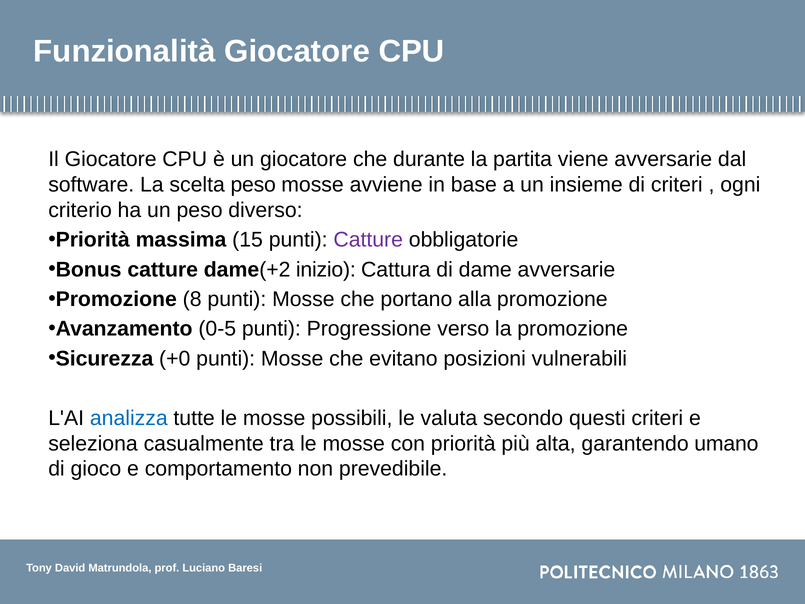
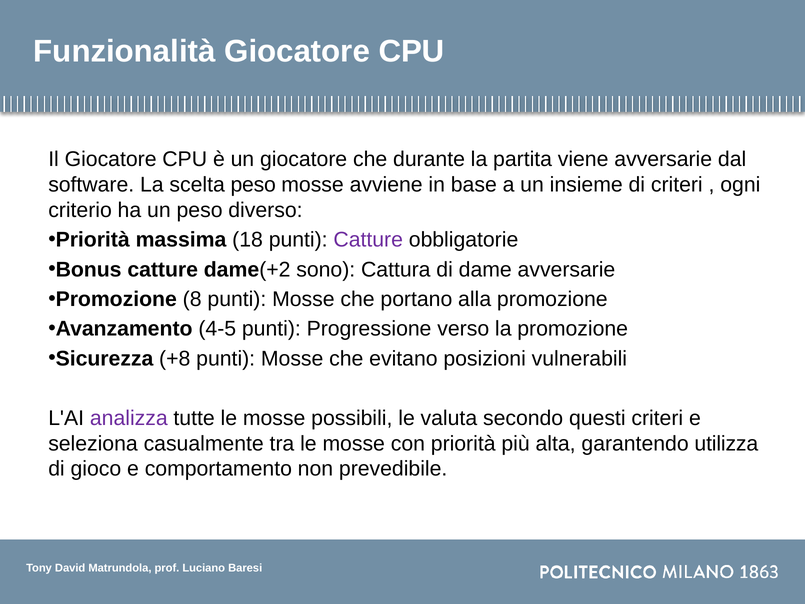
15: 15 -> 18 (248, 240)
inizio: inizio -> sono (326, 269)
0-5: 0-5 -> 4-5 (217, 329)
+0: +0 -> +8 (175, 358)
analizza colour: blue -> purple (129, 418)
umano: umano -> utilizza (726, 443)
